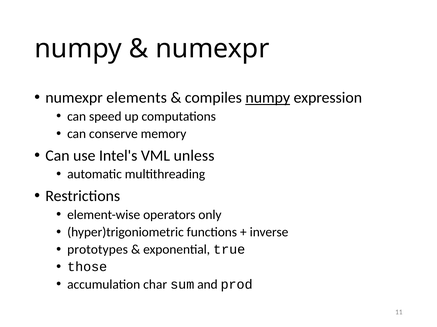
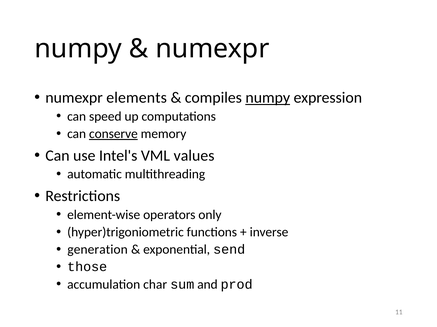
conserve underline: none -> present (113, 134)
unless: unless -> values (194, 156)
prototypes: prototypes -> generation (98, 250)
true: true -> send (229, 250)
